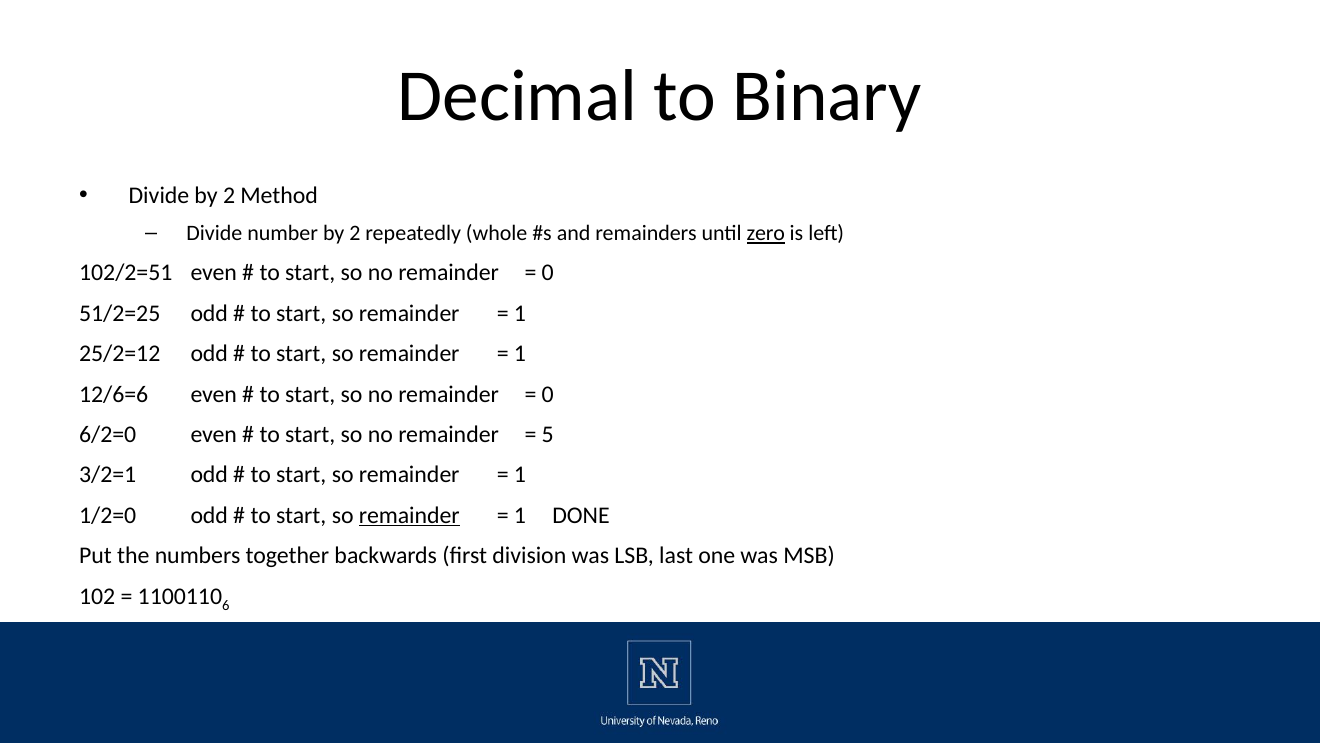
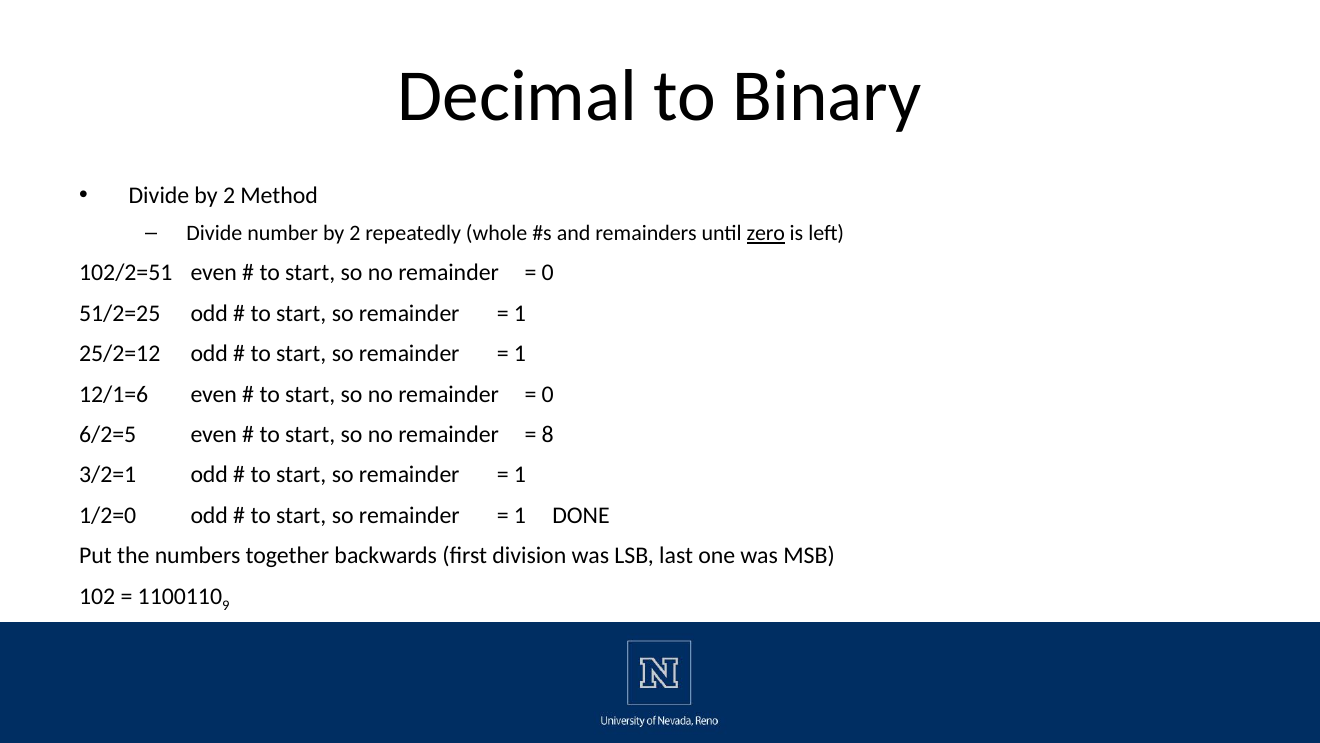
12/6=6: 12/6=6 -> 12/1=6 (114, 394)
6/2=0: 6/2=0 -> 6/2=5 (108, 434)
5: 5 -> 8 (548, 434)
remainder underline: present -> none (409, 515)
6: 6 -> 9 (226, 605)
